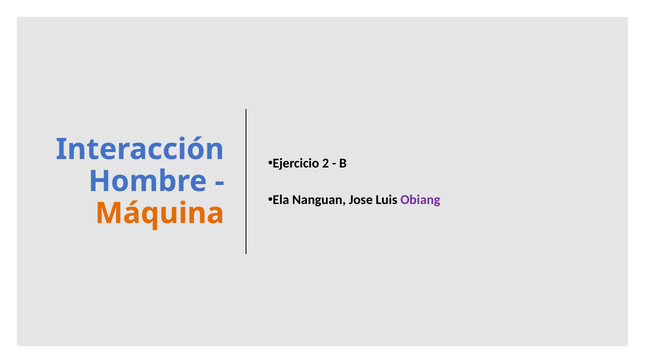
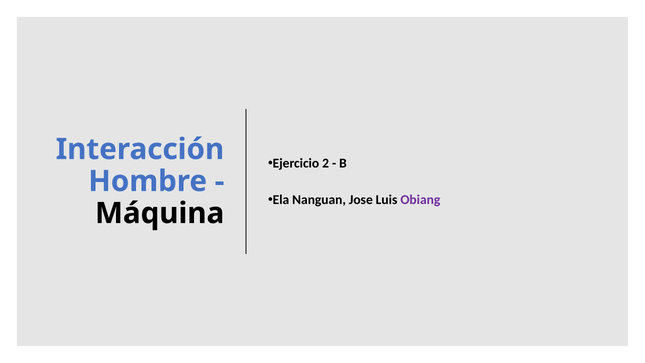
Máquina colour: orange -> black (160, 213)
